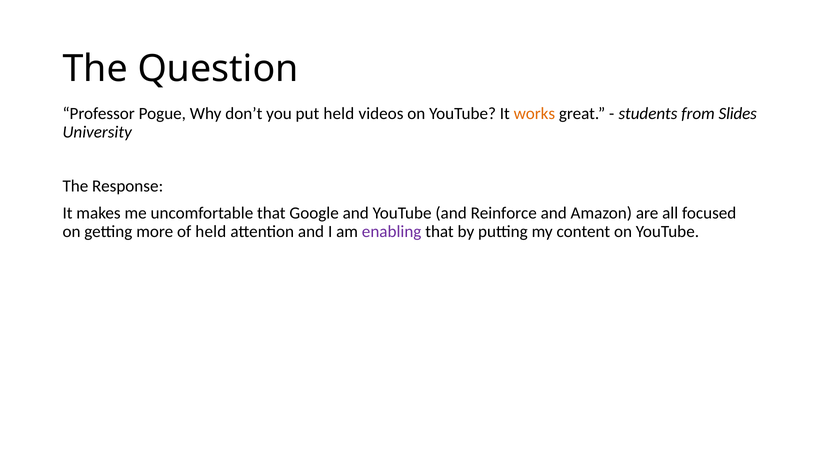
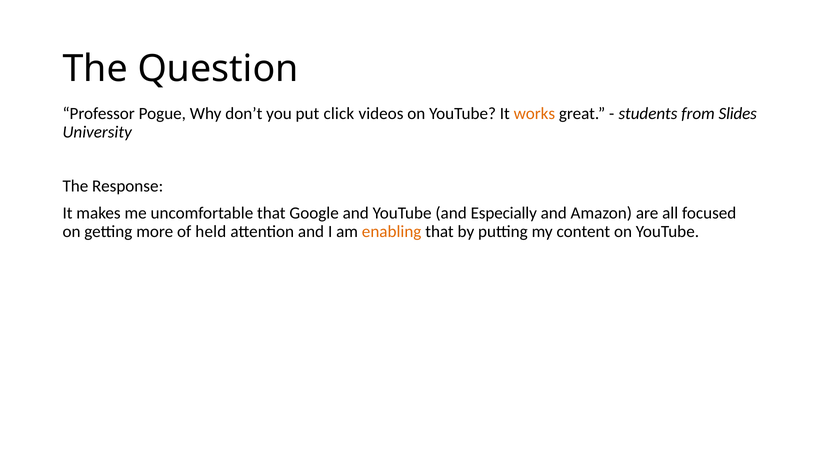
put held: held -> click (339, 114)
Reinforce: Reinforce -> Especially (504, 213)
enabling colour: purple -> orange (392, 232)
